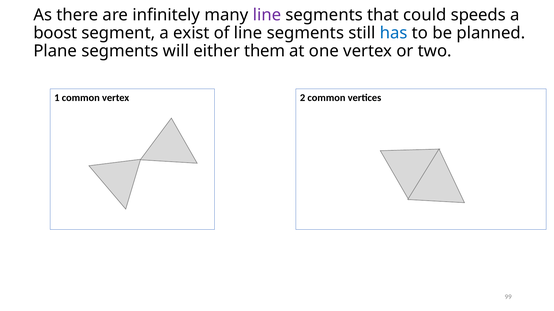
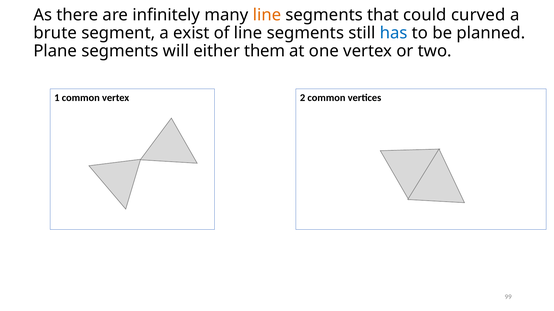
line colour: purple -> orange (267, 15)
speeds: speeds -> curved (478, 15)
boost: boost -> brute (55, 33)
